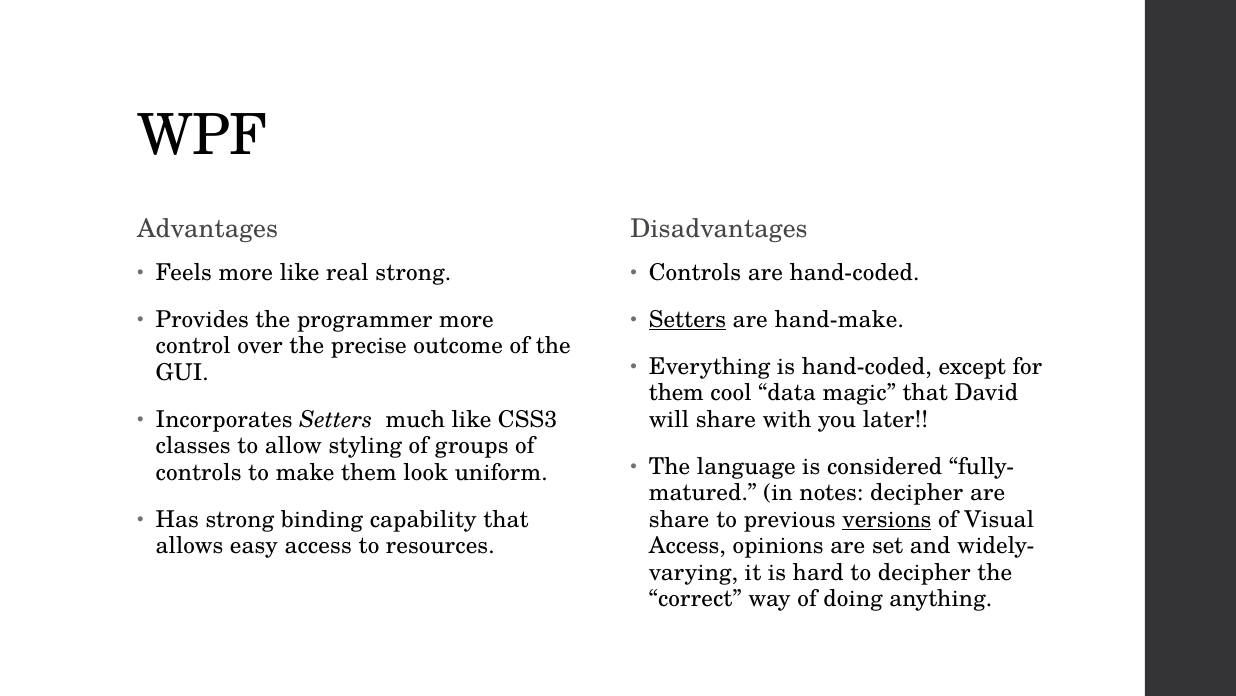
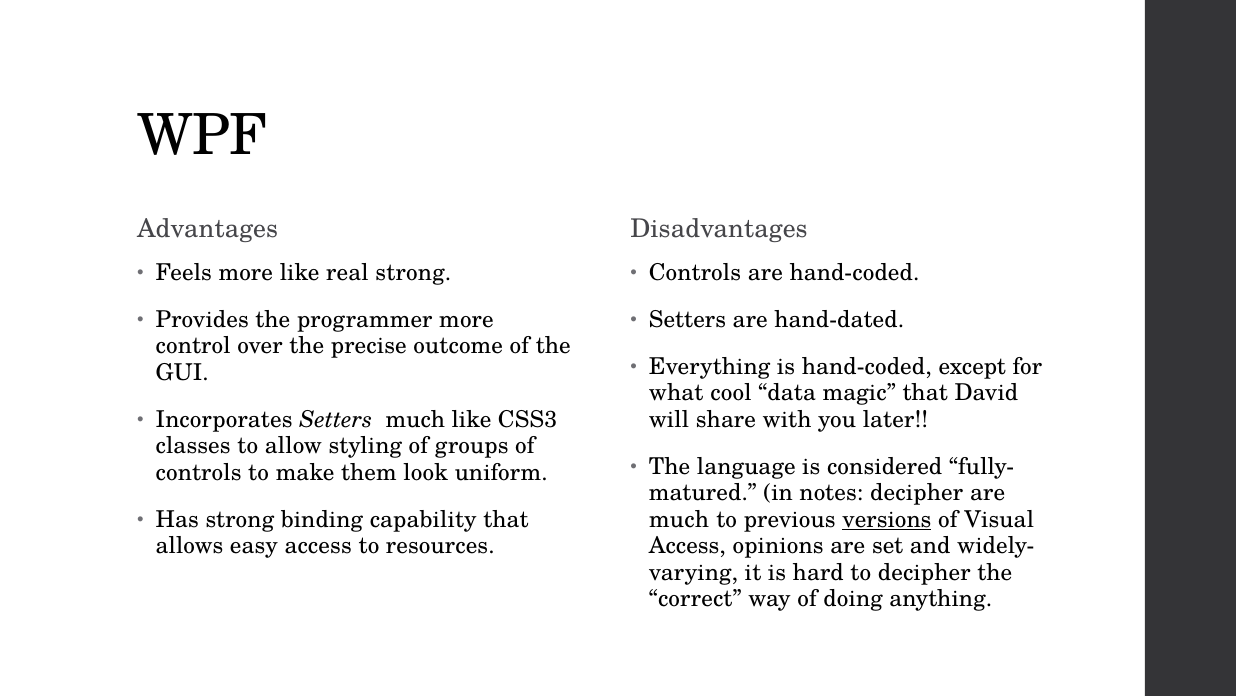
Setters underline: present -> none (687, 319)
hand-make: hand-make -> hand-dated (839, 319)
them: them -> what (676, 393)
share: share -> much (679, 519)
